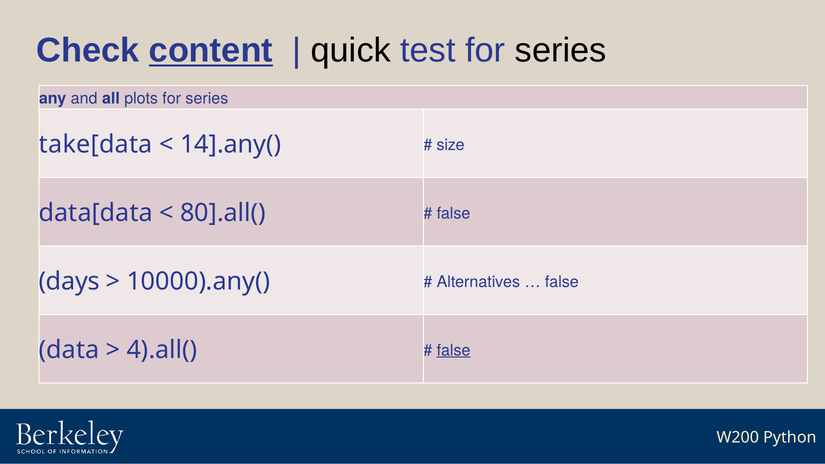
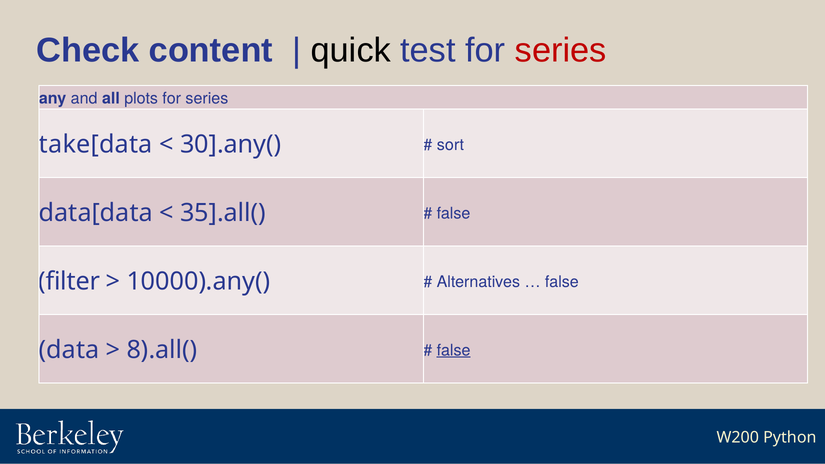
content underline: present -> none (211, 51)
series colour: black -> red (561, 51)
14].any(: 14].any( -> 30].any( (231, 145)
size: size -> sort (450, 145)
80].all(: 80].all( -> 35].all( (223, 213)
days: days -> filter (69, 282)
4).all(: 4).all( -> 8).all( (162, 350)
